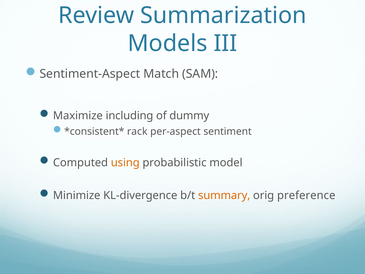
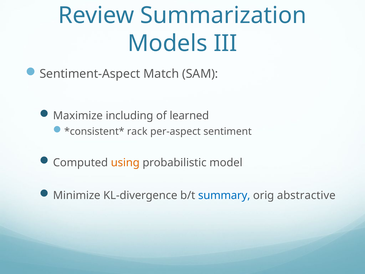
dummy: dummy -> learned (189, 116)
summary colour: orange -> blue (224, 195)
preference: preference -> abstractive (306, 195)
